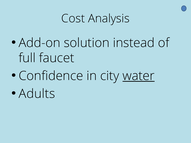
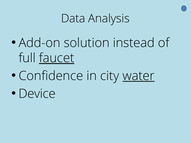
Cost: Cost -> Data (73, 18)
faucet underline: none -> present (57, 58)
Adults: Adults -> Device (37, 94)
